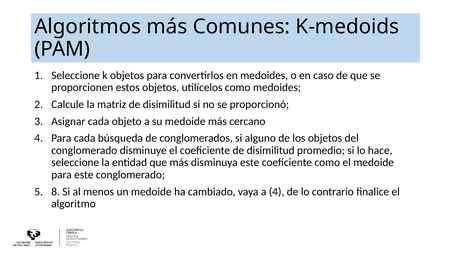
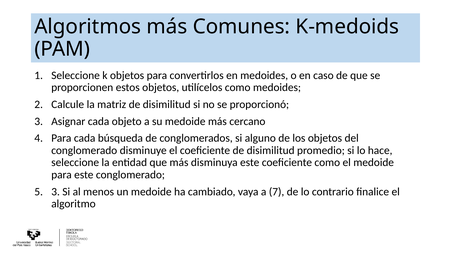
5 8: 8 -> 3 (56, 191)
a 4: 4 -> 7 (277, 191)
